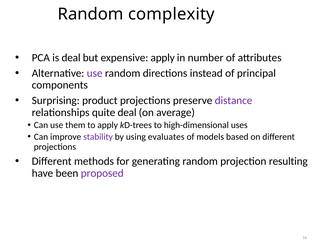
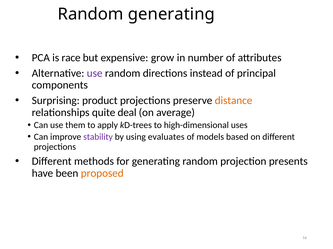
Random complexity: complexity -> generating (171, 14)
is deal: deal -> race (71, 58)
expensive apply: apply -> grow (163, 58)
distance colour: purple -> orange (234, 101)
resulting: resulting -> presents (288, 162)
proposed colour: purple -> orange (102, 174)
